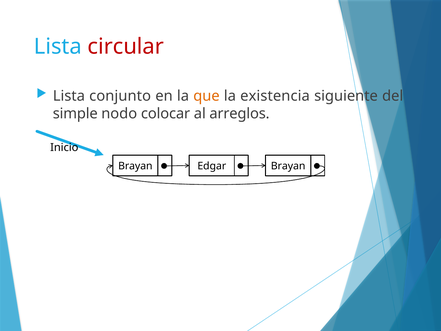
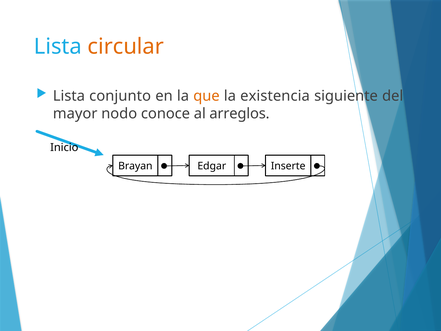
circular colour: red -> orange (126, 46)
simple: simple -> mayor (75, 113)
colocar: colocar -> conoce (166, 113)
Edgar Brayan: Brayan -> Inserte (288, 166)
